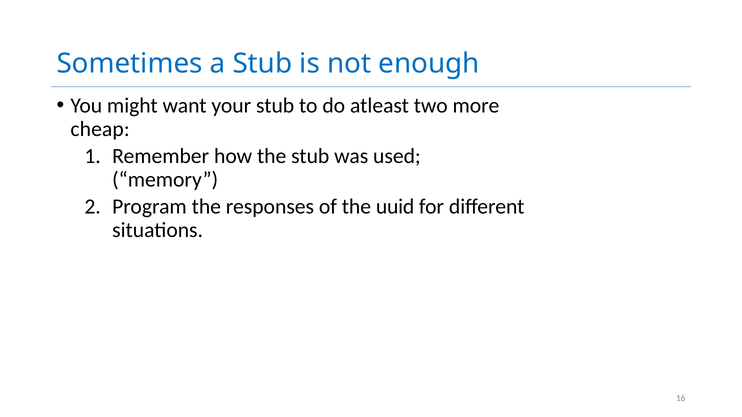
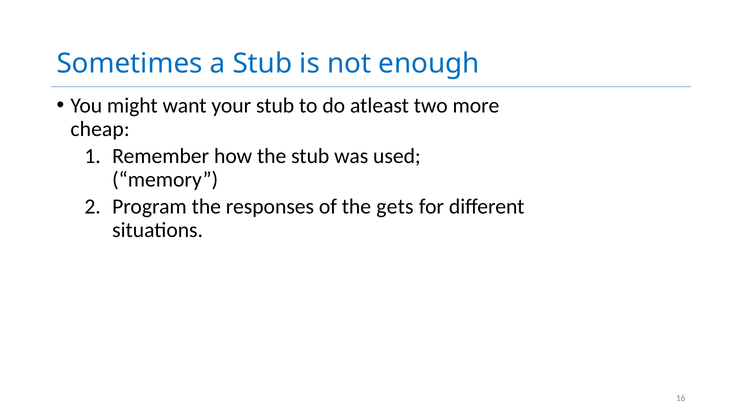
uuid: uuid -> gets (395, 207)
